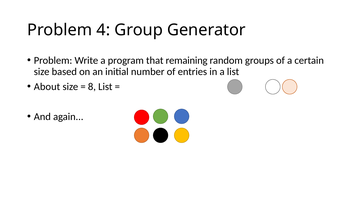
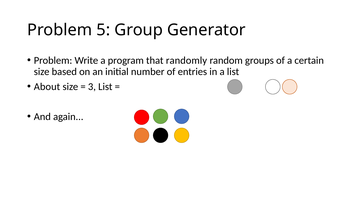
4: 4 -> 5 (103, 30)
remaining: remaining -> randomly (186, 60)
8: 8 -> 3 (92, 87)
